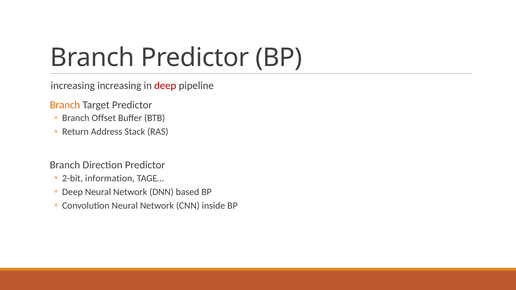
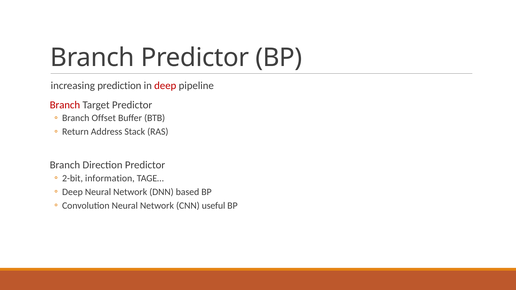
increasing increasing: increasing -> prediction (119, 86)
Branch colour: orange -> red (65, 105)
inside: inside -> useful (213, 206)
